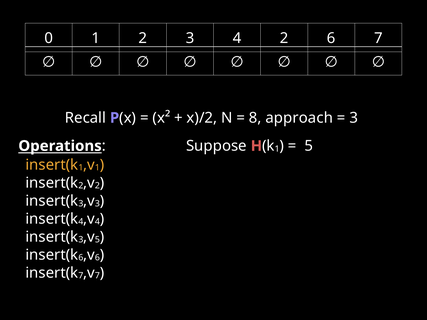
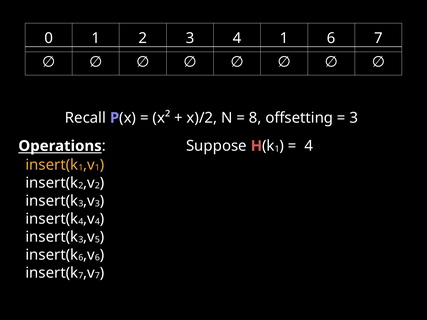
4 2: 2 -> 1 (284, 38)
approach: approach -> offsetting (299, 118)
5: 5 -> 4 (309, 146)
